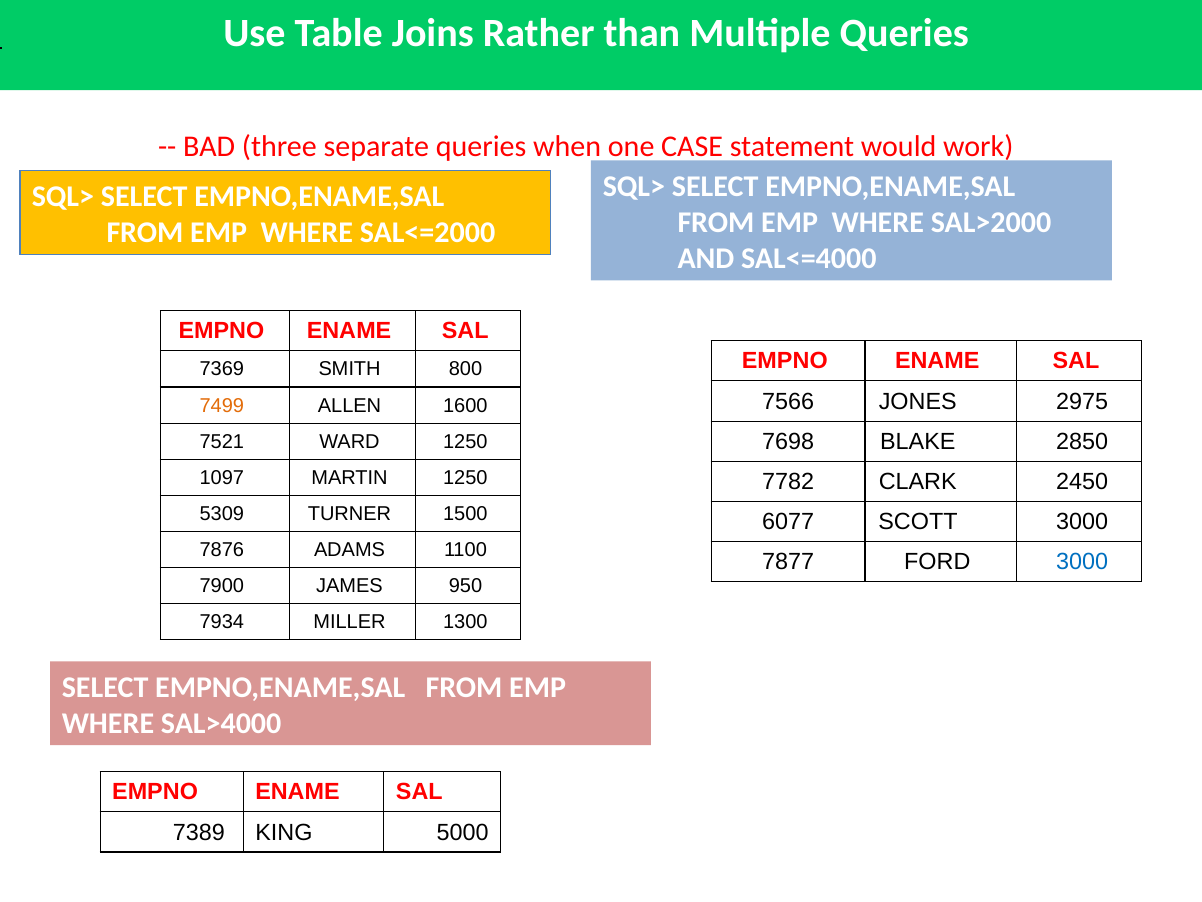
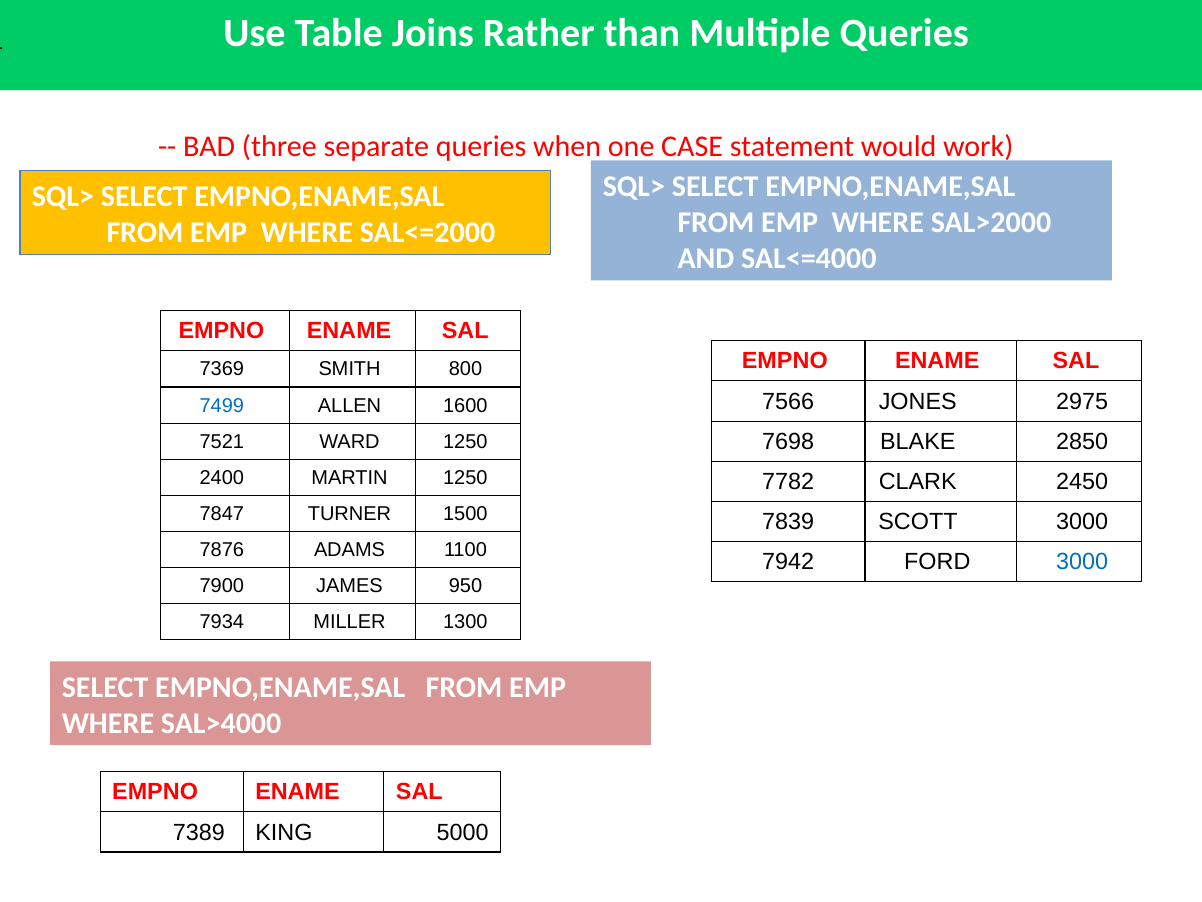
7499 colour: orange -> blue (222, 405)
1097: 1097 -> 2400 (222, 477)
5309: 5309 -> 7847 (222, 514)
6077: 6077 -> 7839 (788, 522)
7877: 7877 -> 7942 (788, 562)
